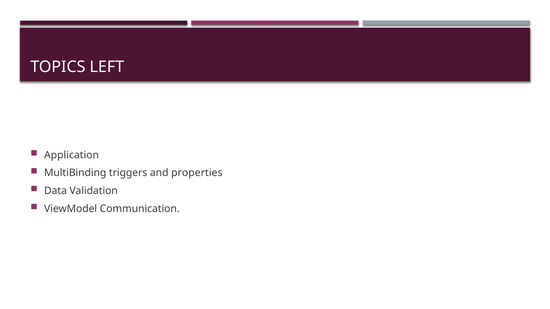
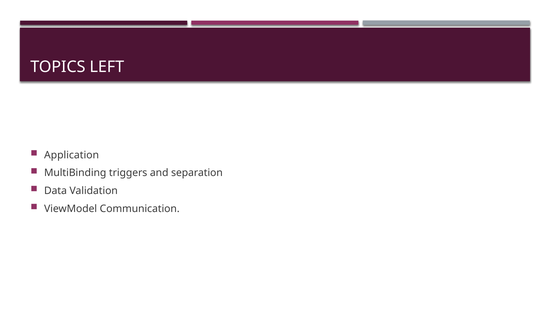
properties: properties -> separation (197, 173)
